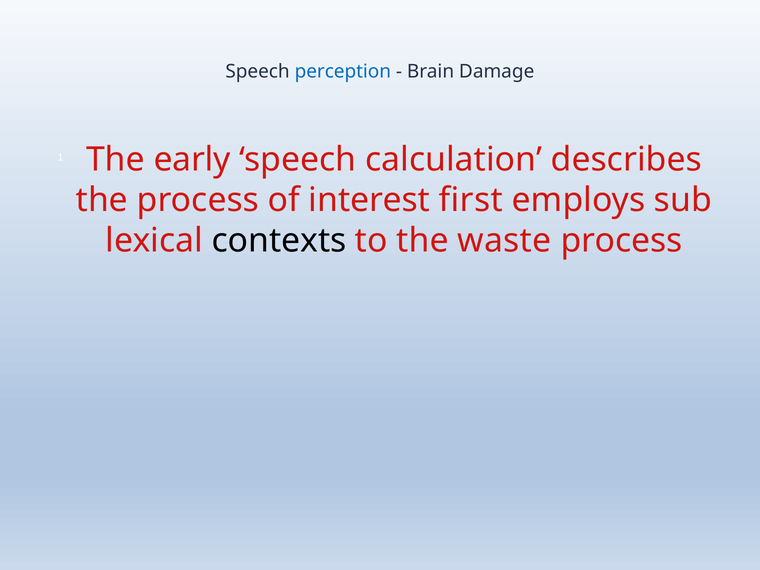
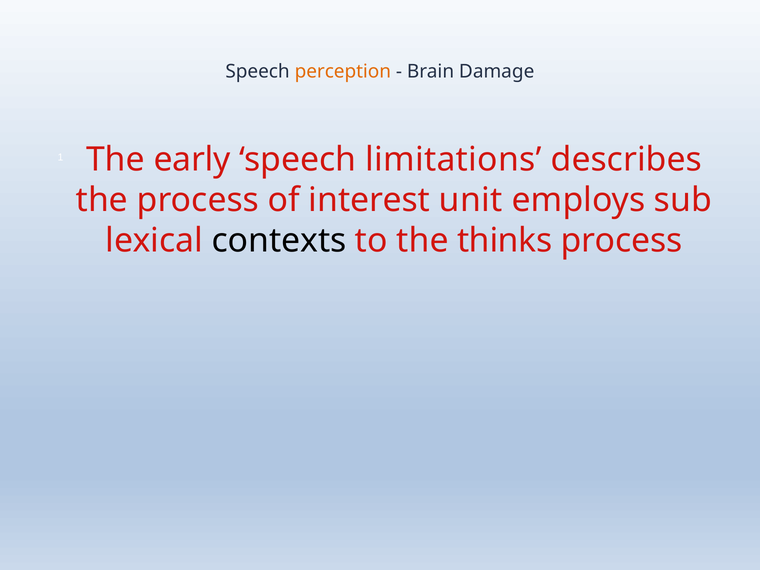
perception colour: blue -> orange (343, 72)
calculation: calculation -> limitations (453, 159)
first: first -> unit (471, 200)
waste: waste -> thinks (505, 241)
